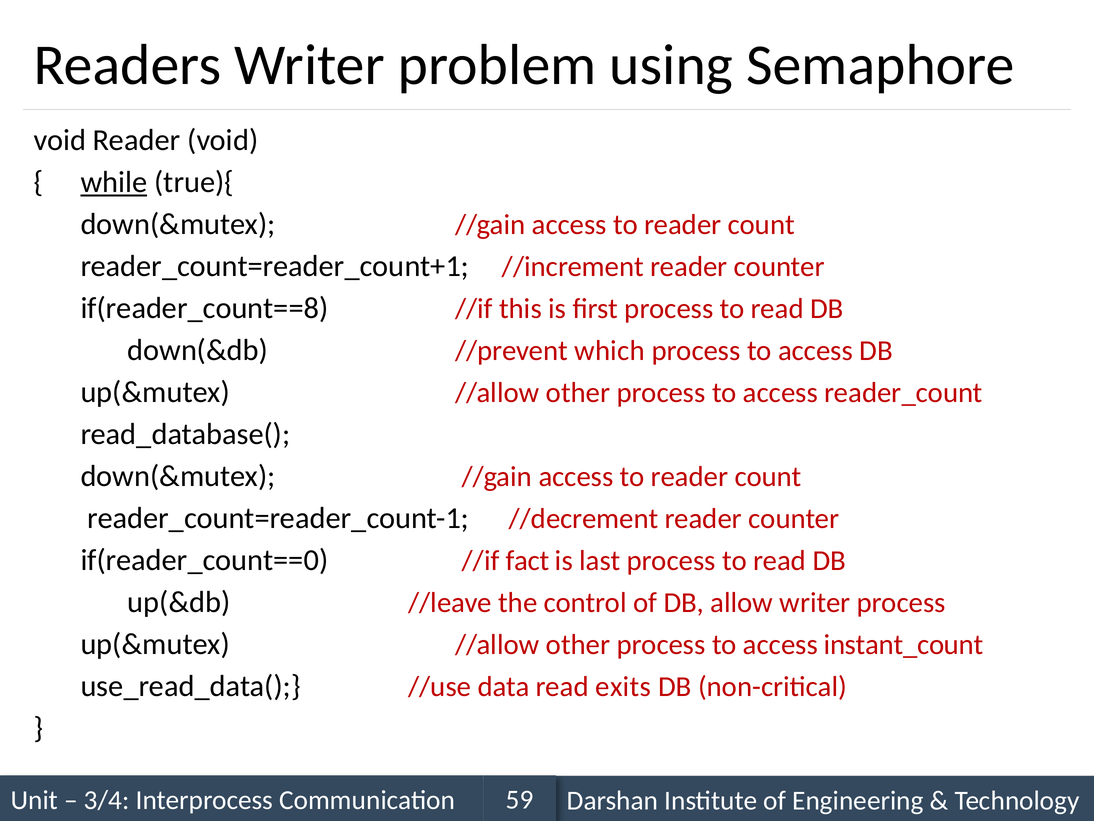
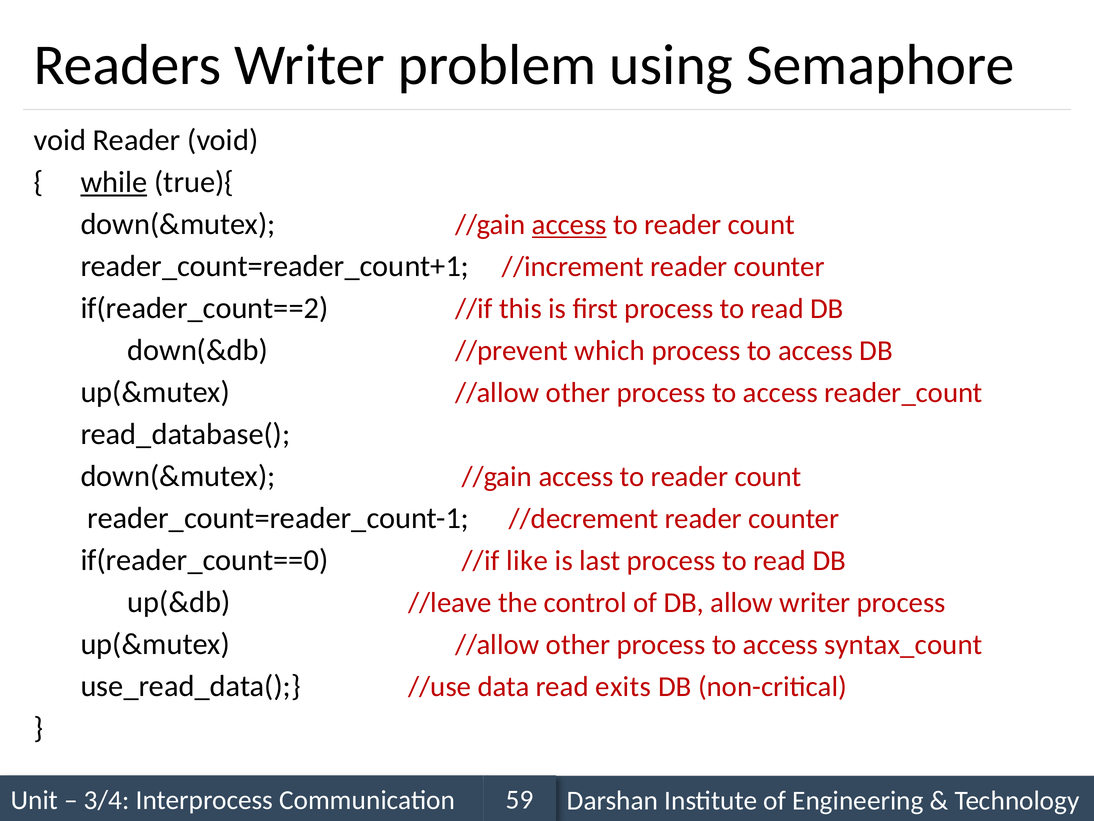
access underline: none -> present (569, 225)
if(reader_count==8: if(reader_count==8 -> if(reader_count==2 (204, 308)
fact: fact -> like (527, 560)
instant_count: instant_count -> syntax_count (903, 644)
